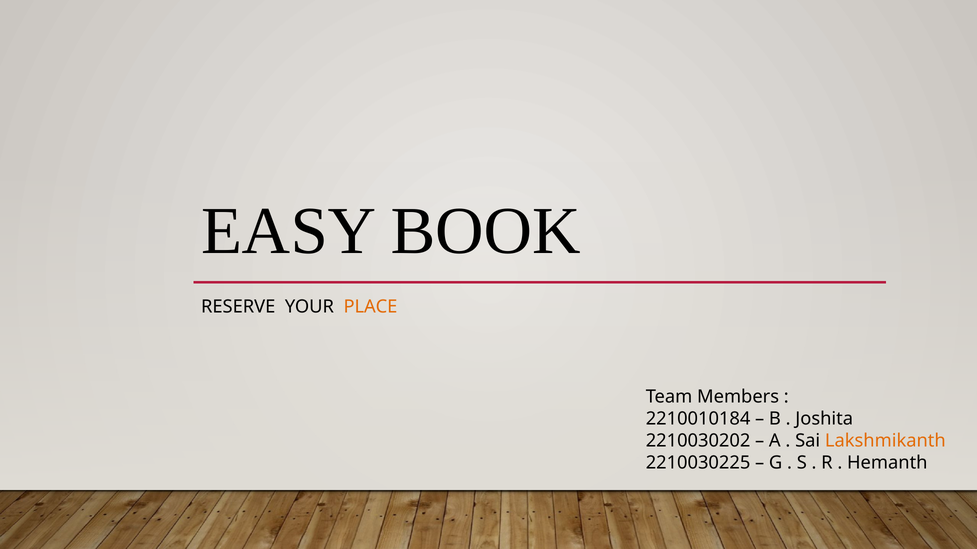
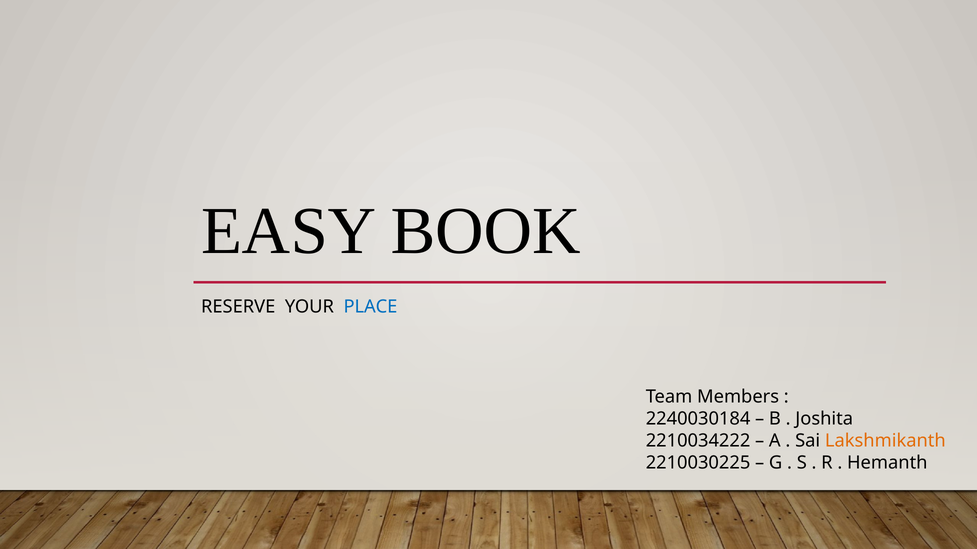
PLACE colour: orange -> blue (370, 307)
2210010184: 2210010184 -> 2240030184 (698, 419)
2210030202: 2210030202 -> 2210034222 (698, 441)
